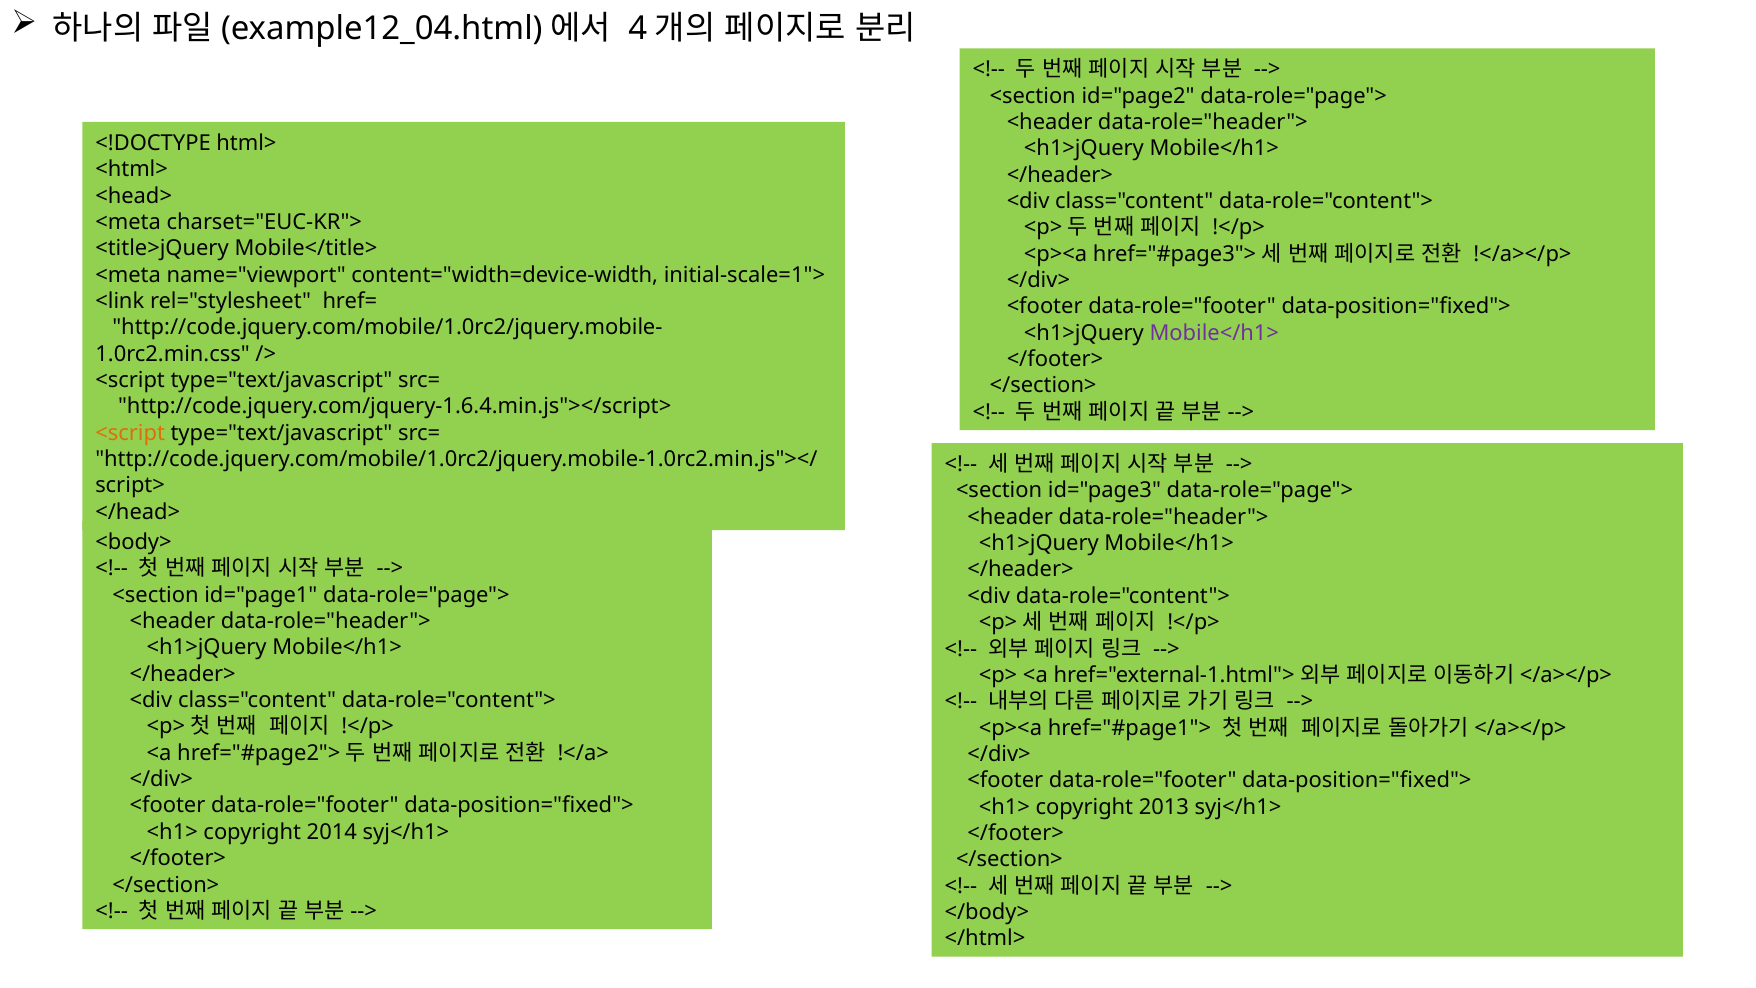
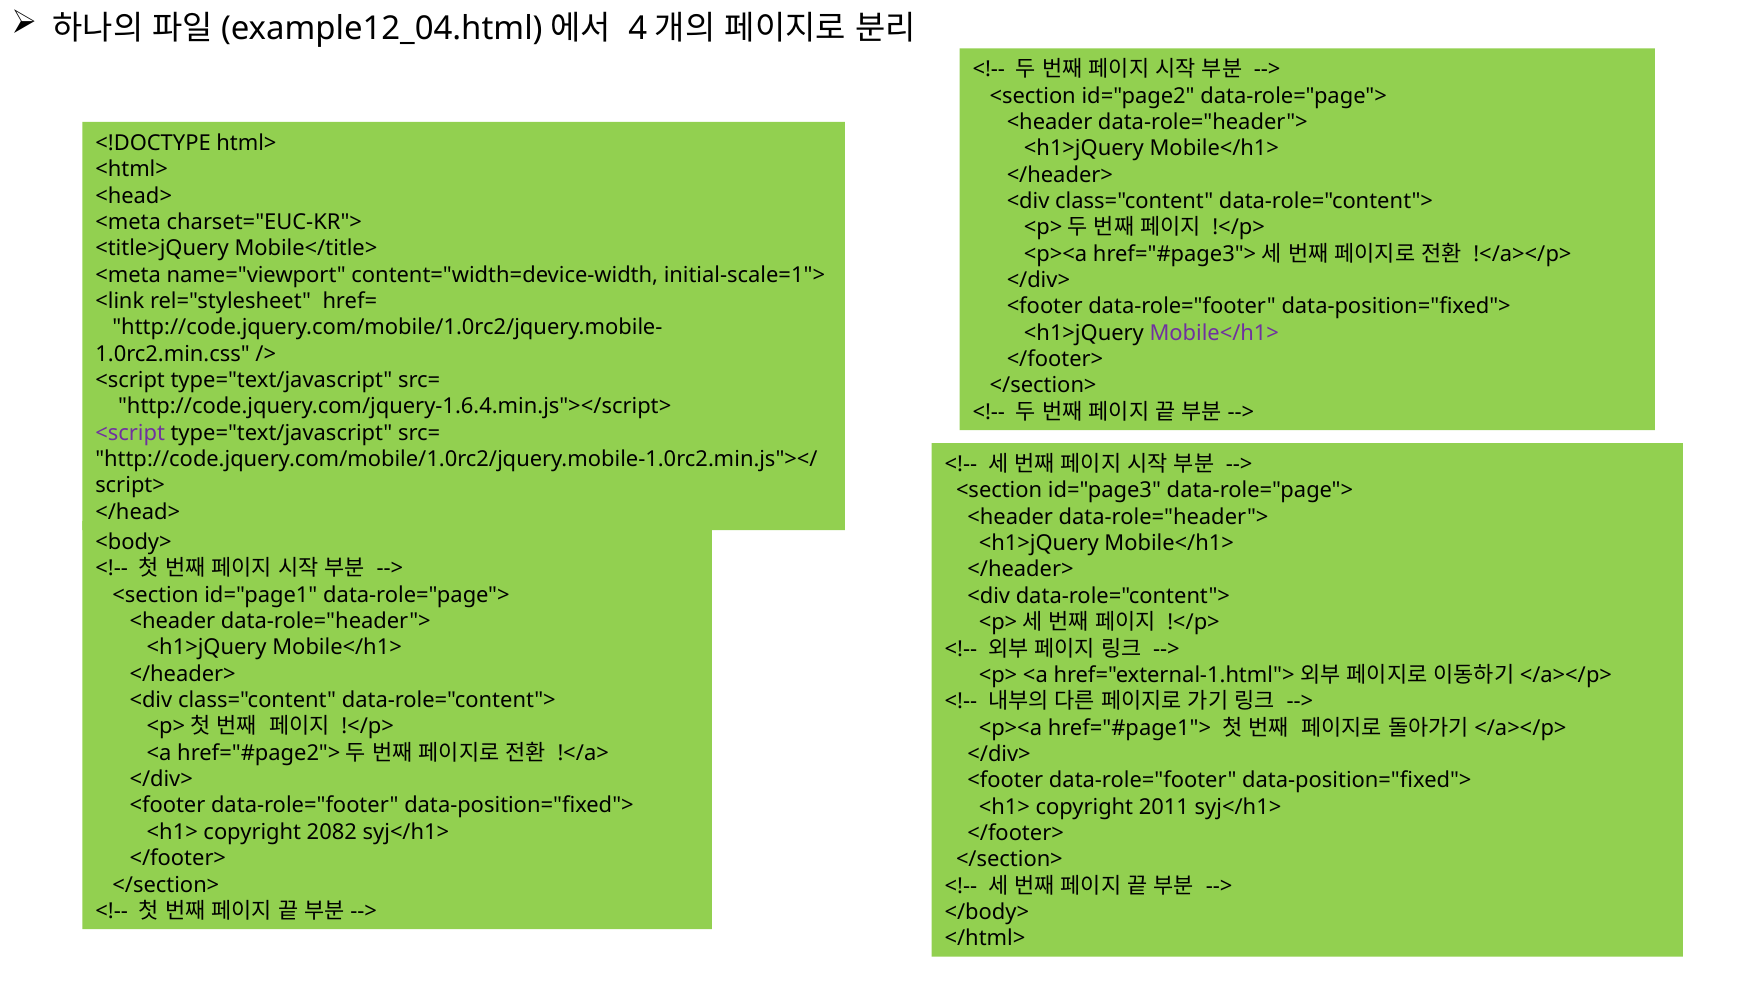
<script colour: orange -> purple (130, 433)
2013: 2013 -> 2011 (1164, 807)
2014: 2014 -> 2082 (332, 832)
